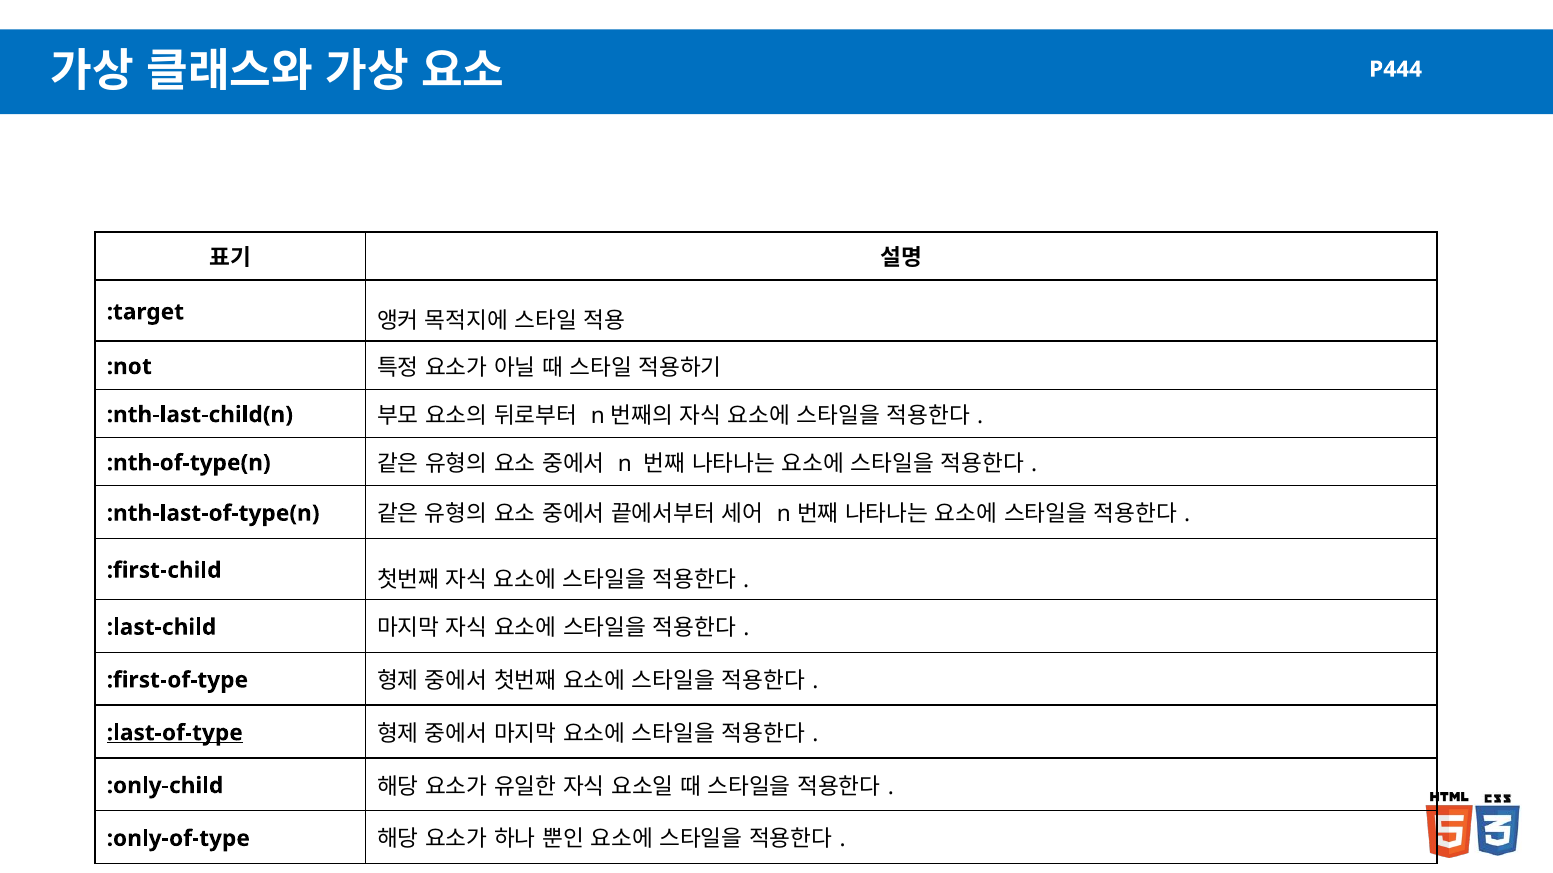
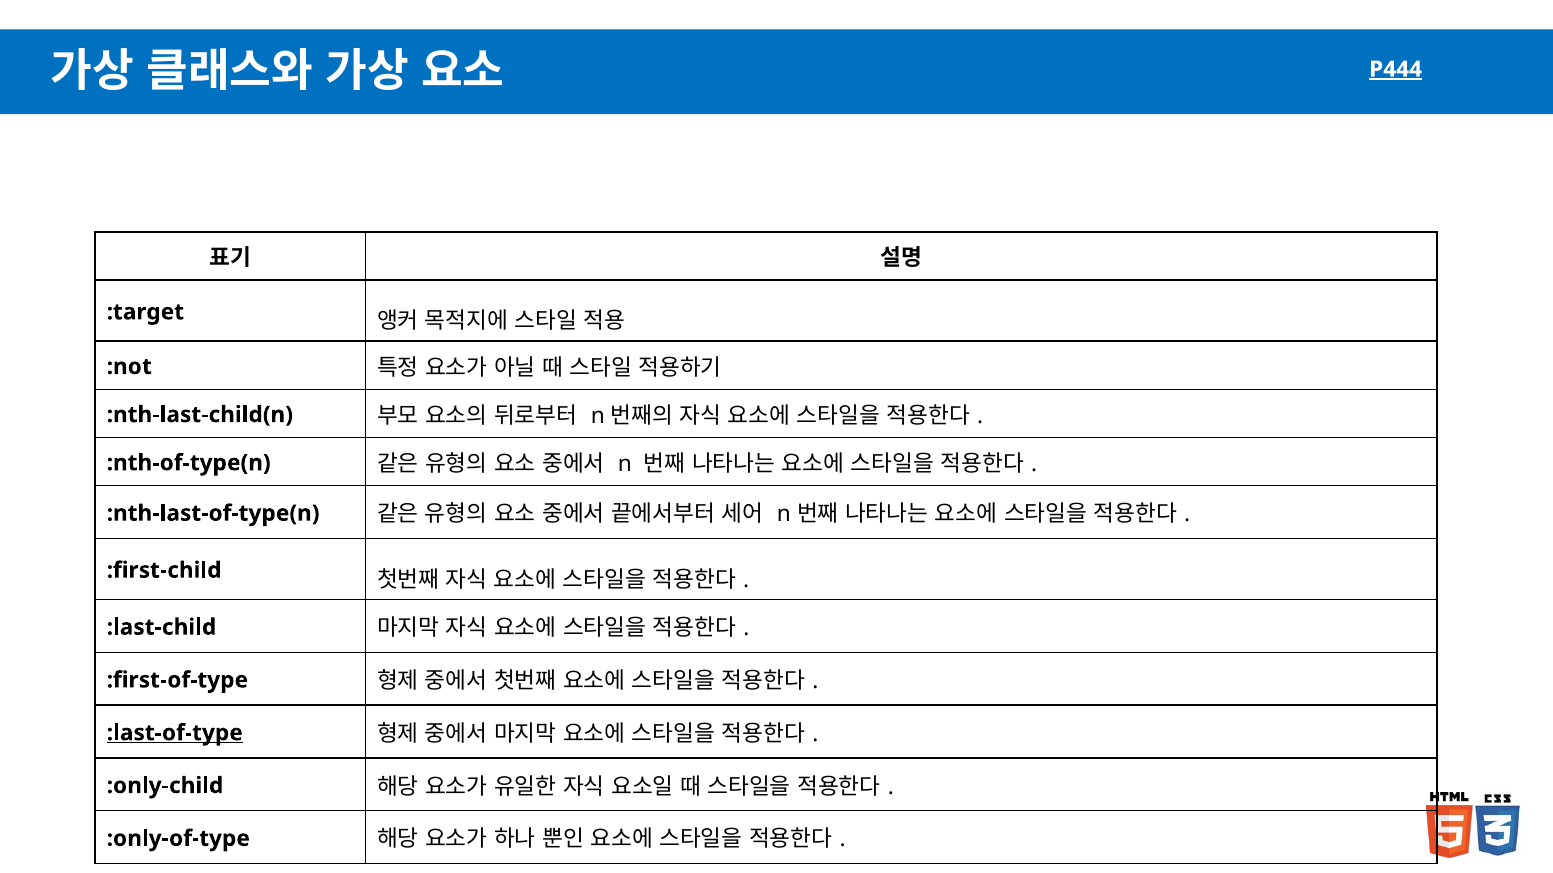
P444 underline: none -> present (1396, 69)
